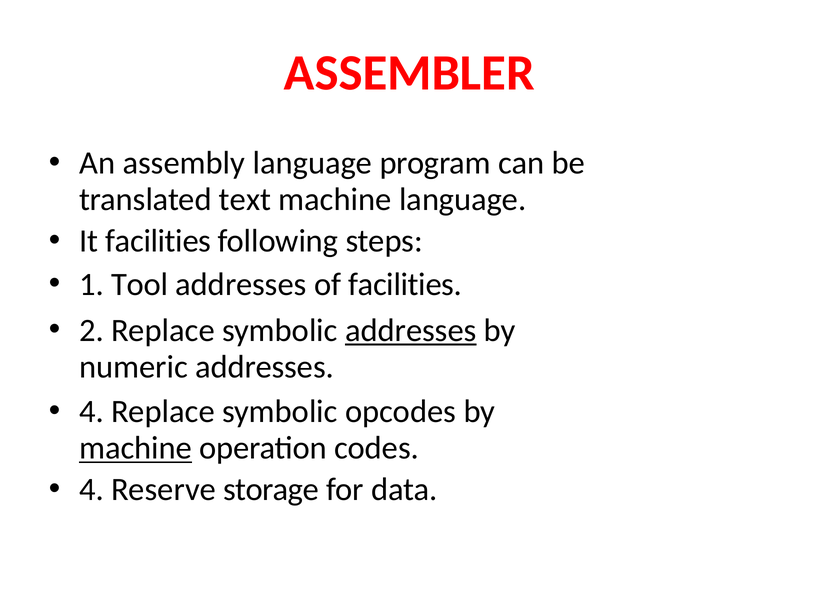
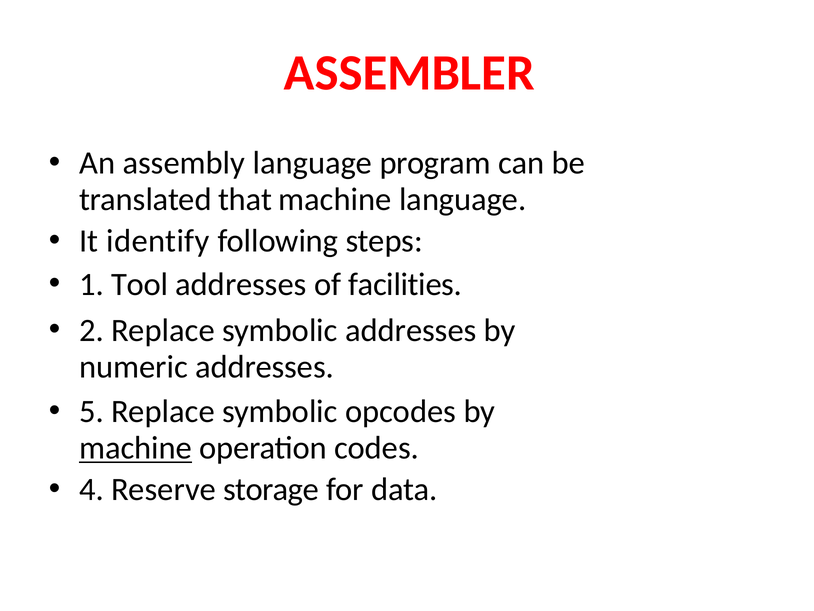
text: text -> that (245, 199)
It facilities: facilities -> identify (158, 241)
addresses underline: present -> none (411, 330)
4: 4 -> 5 (92, 411)
